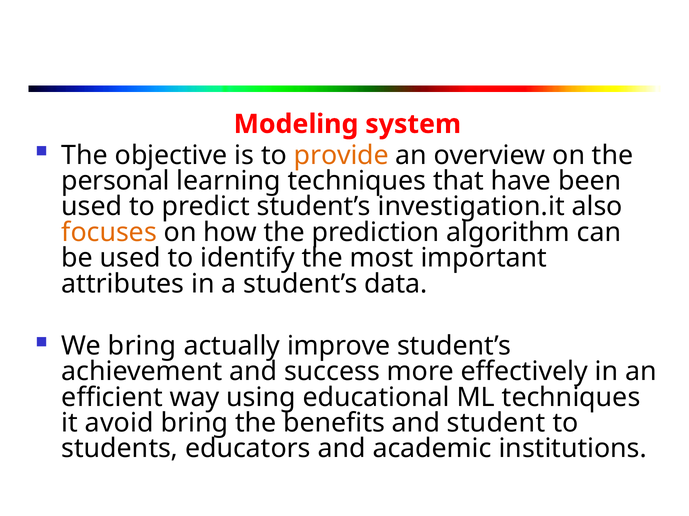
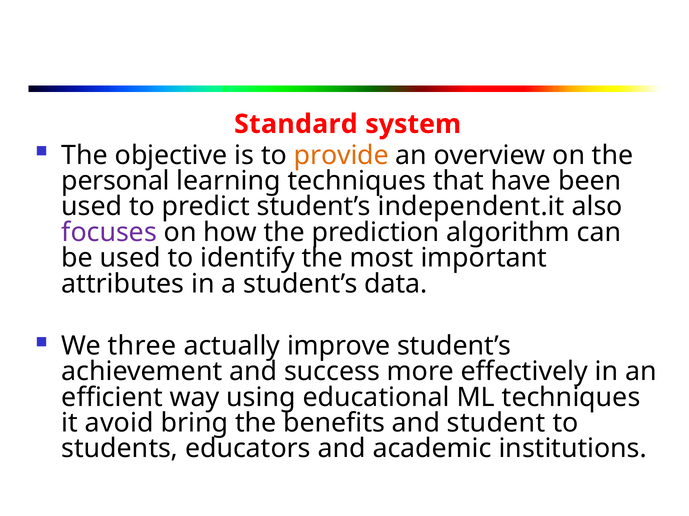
Modeling: Modeling -> Standard (296, 124)
investigation.it: investigation.it -> independent.it (471, 207)
focuses colour: orange -> purple (109, 233)
We bring: bring -> three (142, 346)
